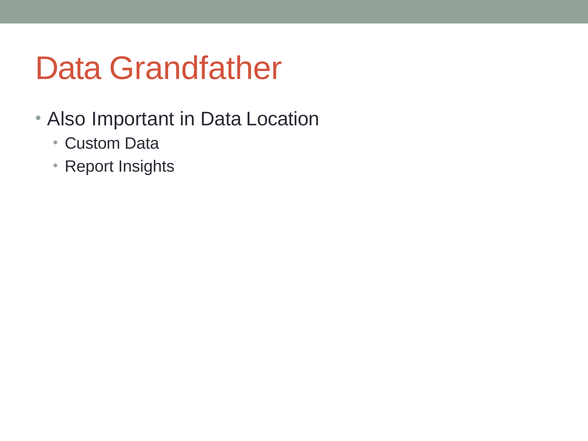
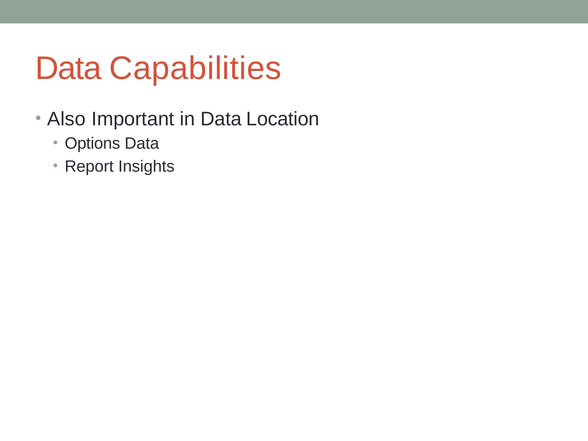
Grandfather: Grandfather -> Capabilities (195, 68)
Custom: Custom -> Options (92, 144)
